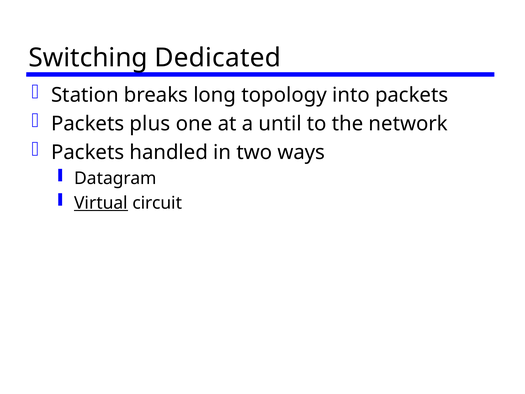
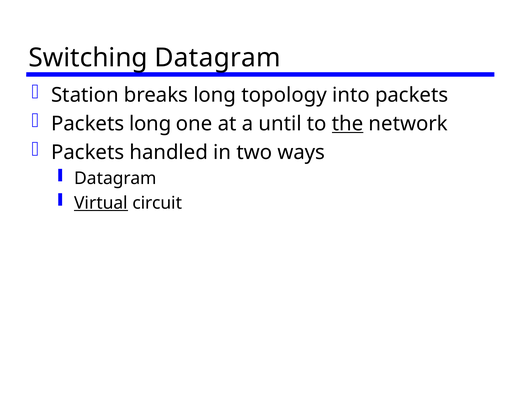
Switching Dedicated: Dedicated -> Datagram (218, 58)
Packets plus: plus -> long (150, 124)
the underline: none -> present (348, 124)
